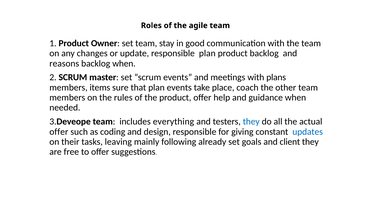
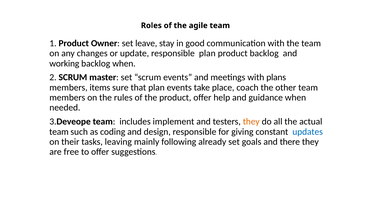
set team: team -> leave (146, 43)
reasons: reasons -> working (64, 63)
everything: everything -> implement (174, 121)
they colour: blue -> orange (251, 121)
offer: offer -> team (59, 132)
client: client -> there (290, 142)
